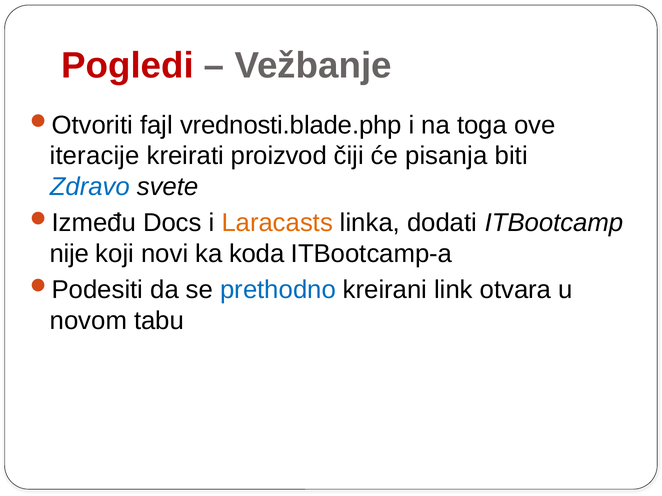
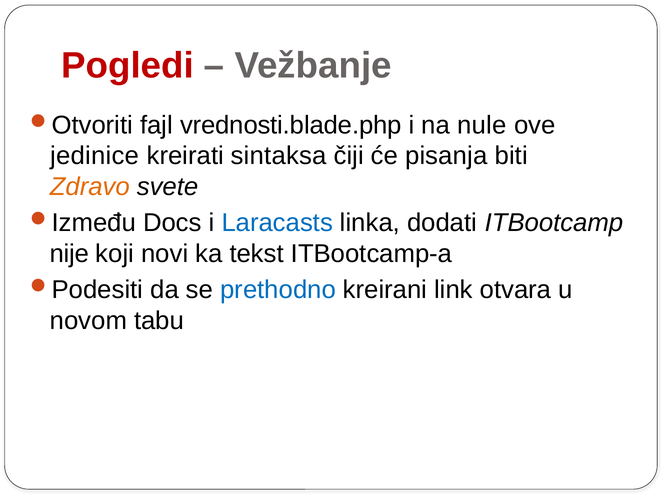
toga: toga -> nule (482, 125)
iteracije: iteracije -> jedinice (95, 156)
proizvod: proizvod -> sintaksa (279, 156)
Zdravo colour: blue -> orange (90, 187)
Laracasts colour: orange -> blue (277, 223)
koda: koda -> tekst (257, 254)
